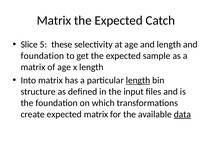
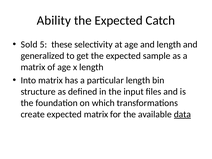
Matrix: Matrix -> Ability (54, 21)
Slice: Slice -> Sold (29, 44)
foundation: foundation -> generalized (43, 56)
length underline: present -> none (138, 80)
